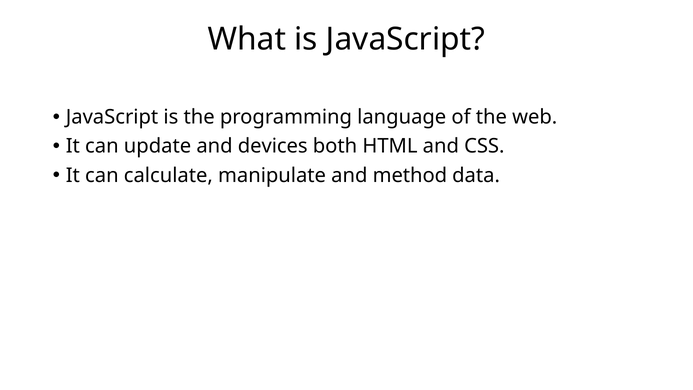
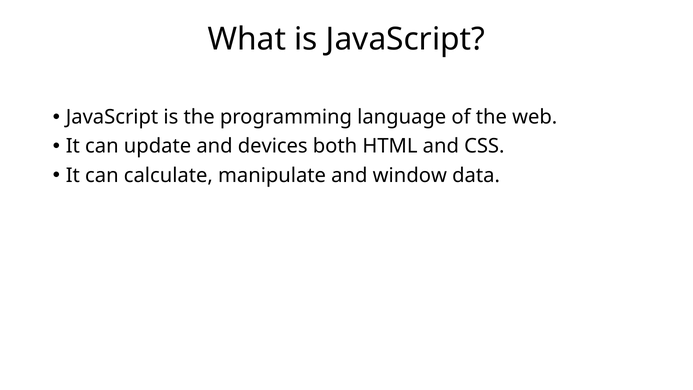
method: method -> window (410, 175)
